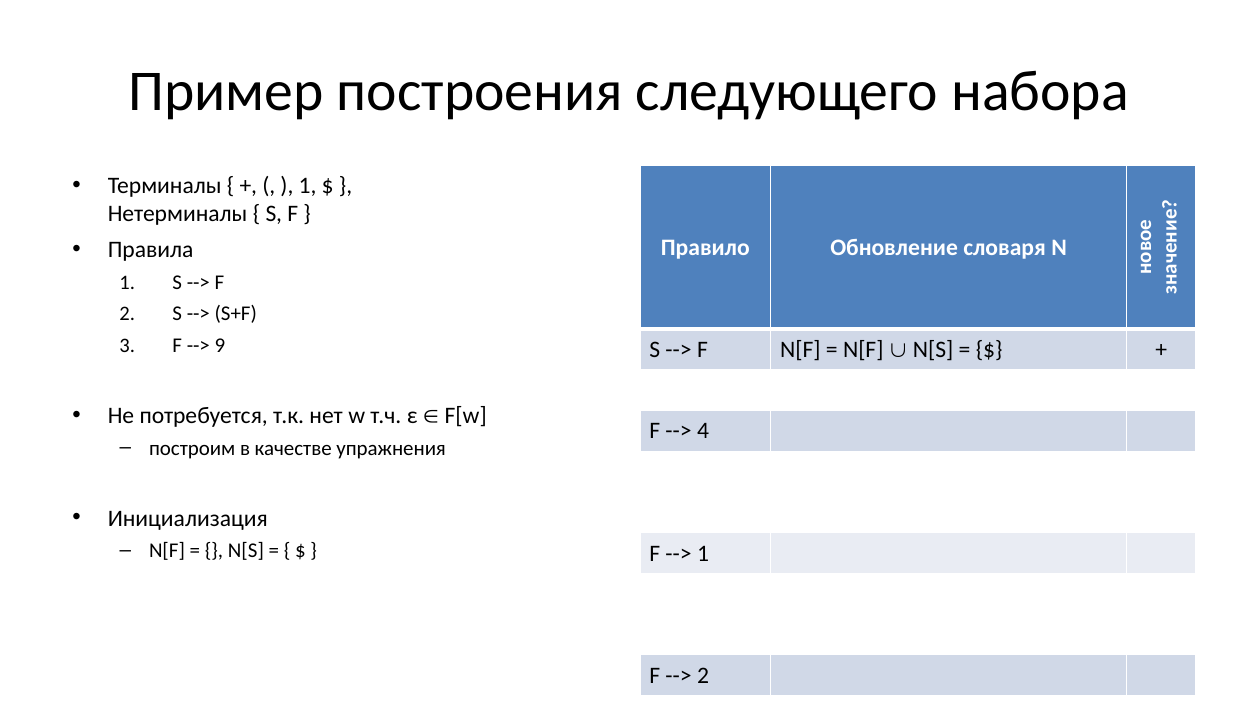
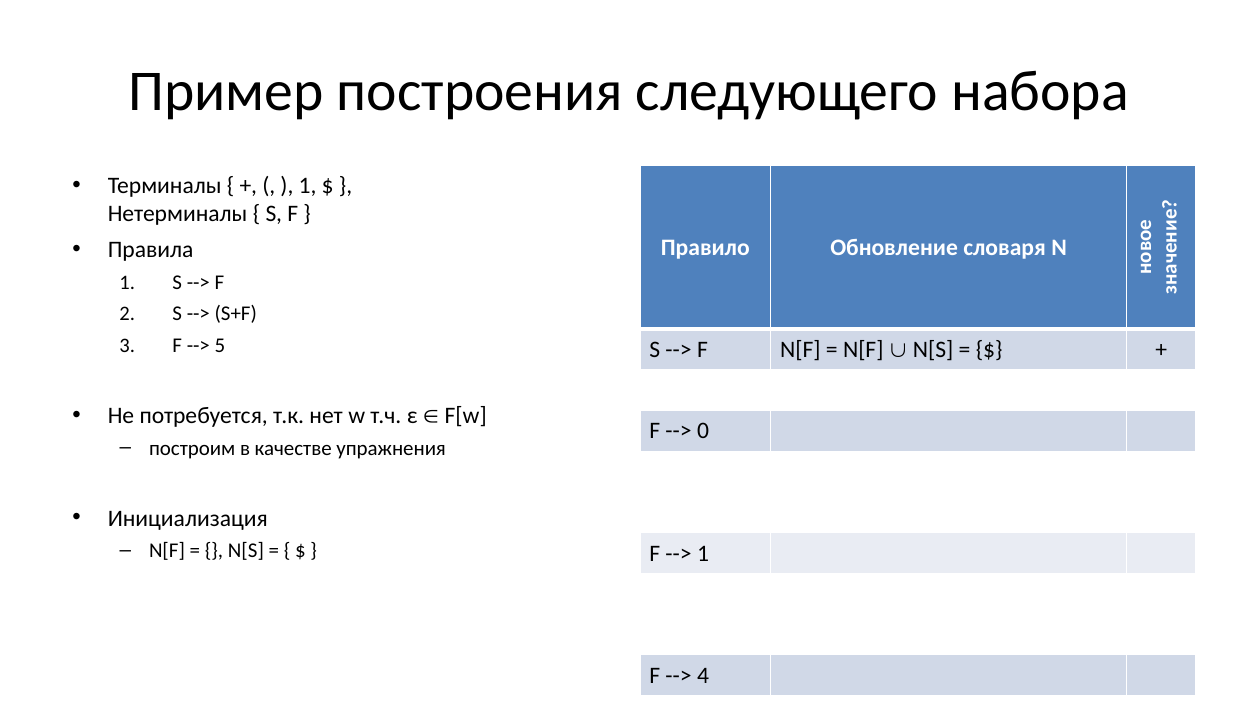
9: 9 -> 5 (220, 346)
4: 4 -> 0 (703, 431)
2: 2 -> 4 (703, 676)
